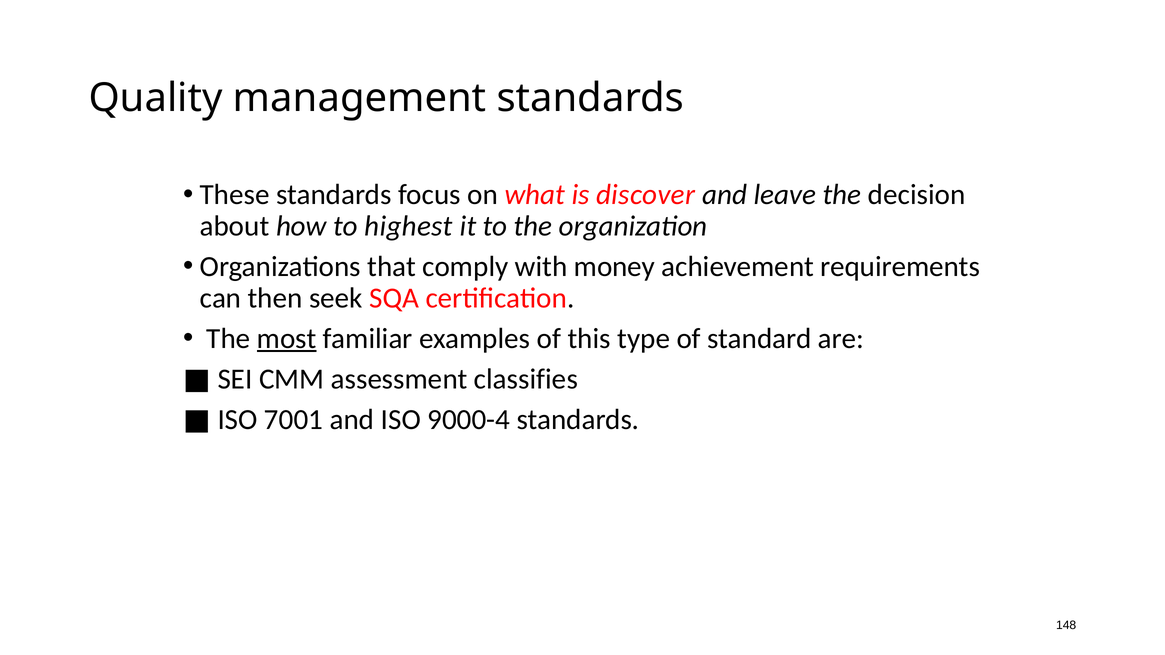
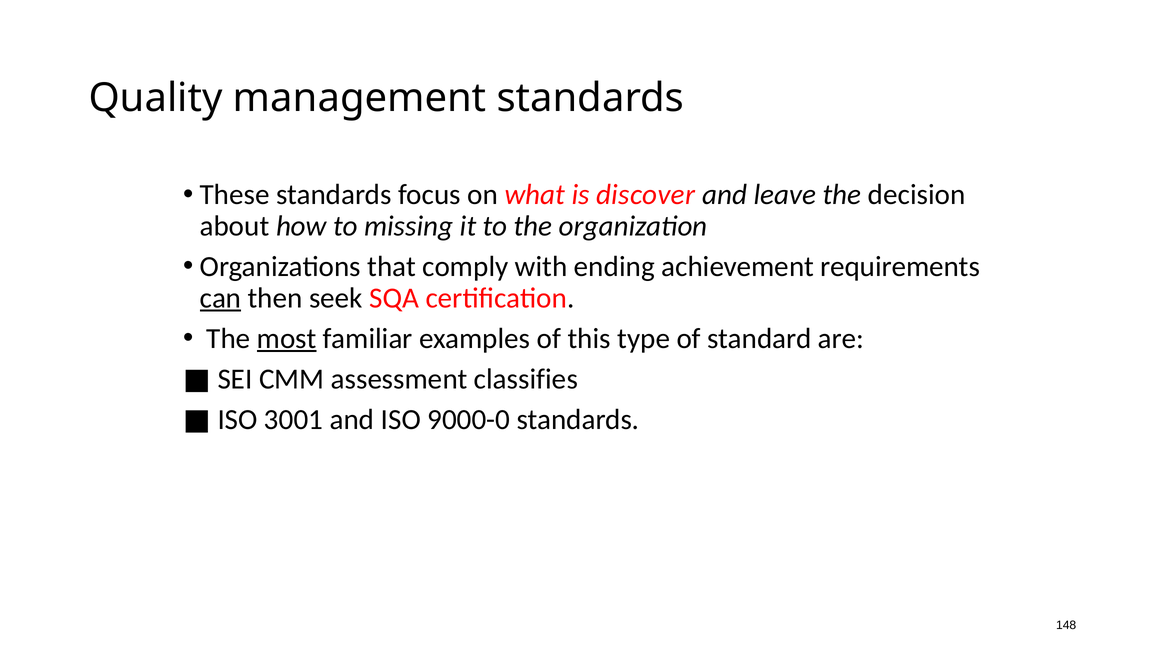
highest: highest -> missing (409, 226)
money: money -> ending (614, 267)
can underline: none -> present (221, 298)
7001: 7001 -> 3001 (294, 420)
9000-4: 9000-4 -> 9000-0 (469, 420)
